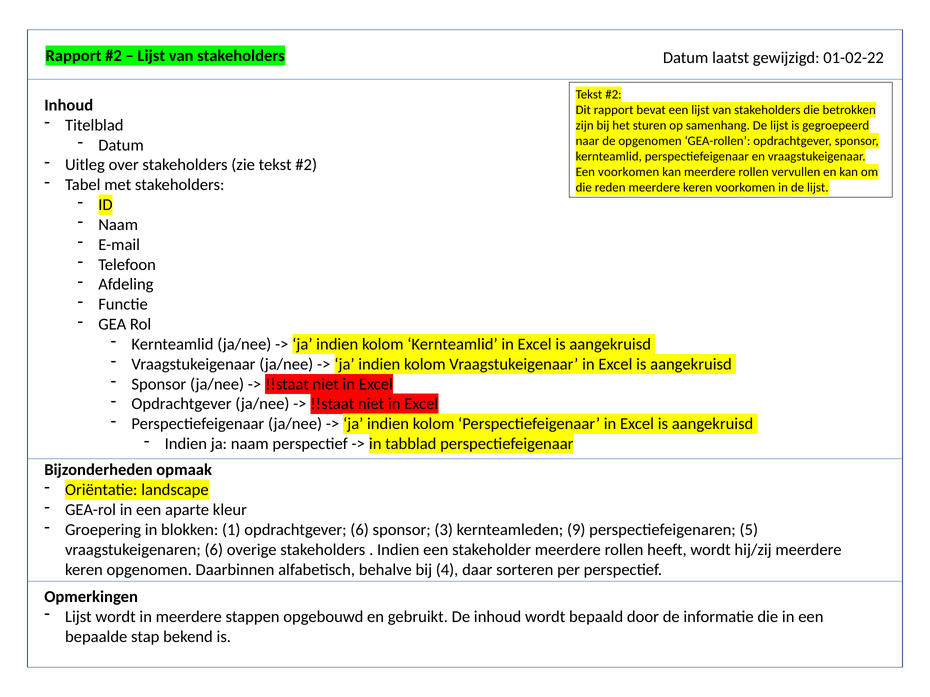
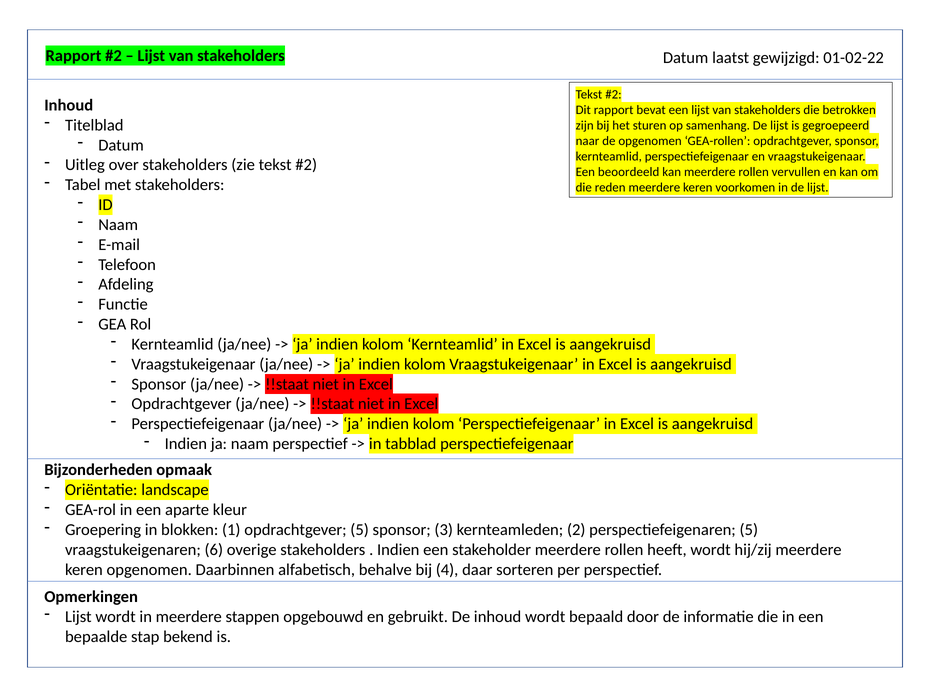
Een voorkomen: voorkomen -> beoordeeld (629, 172)
opdrachtgever 6: 6 -> 5 (360, 530)
9: 9 -> 2 (576, 530)
